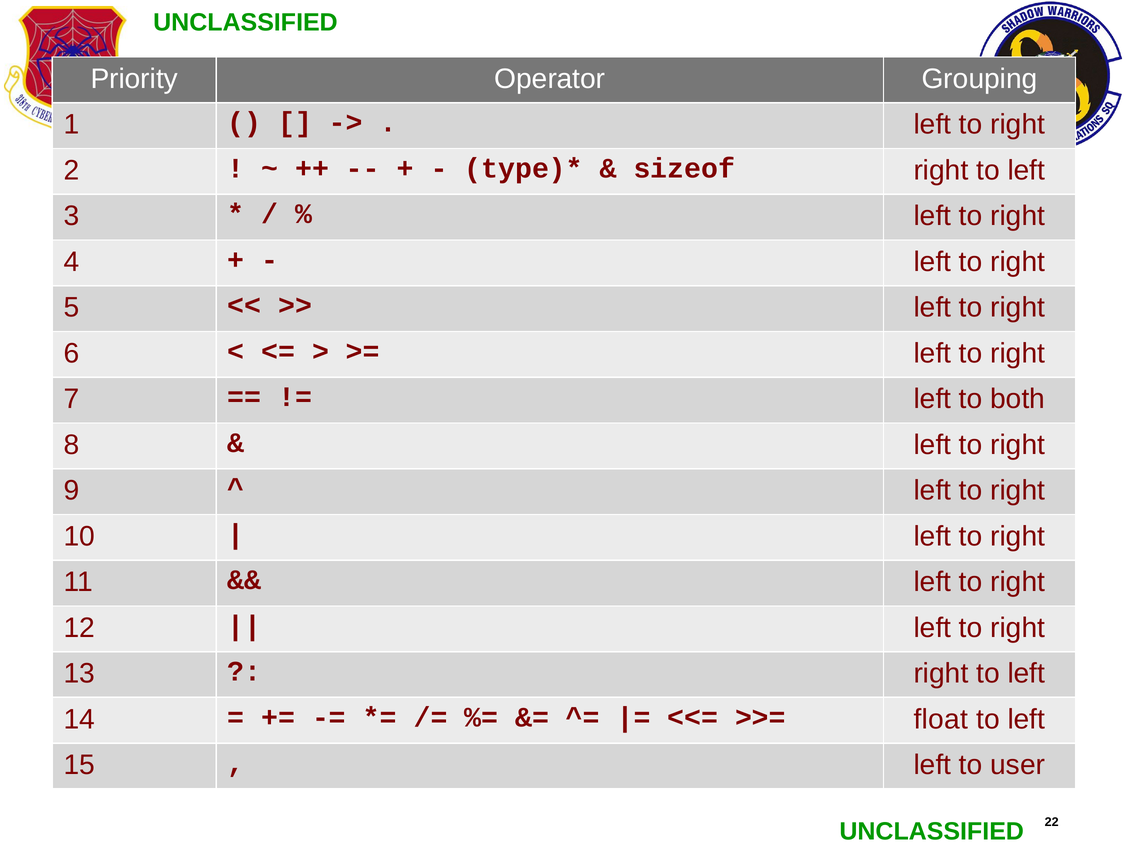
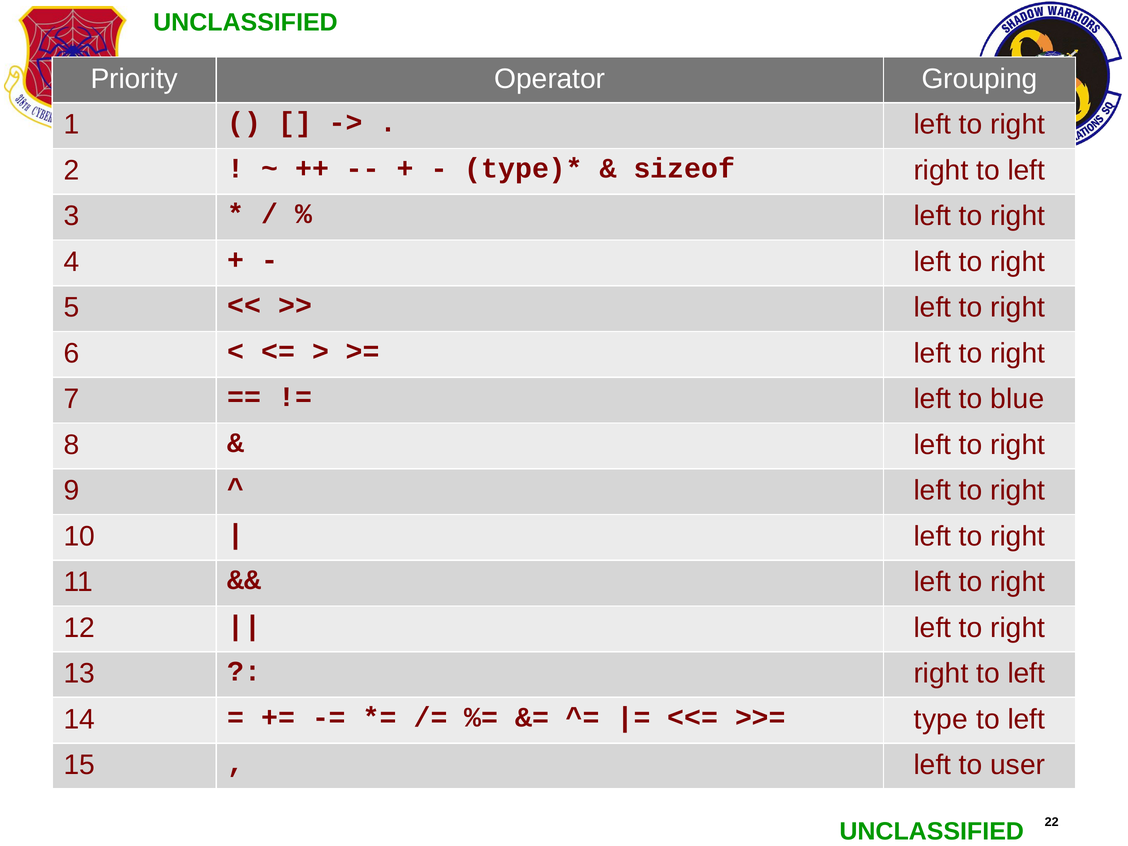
both: both -> blue (1018, 399)
float: float -> type (941, 719)
